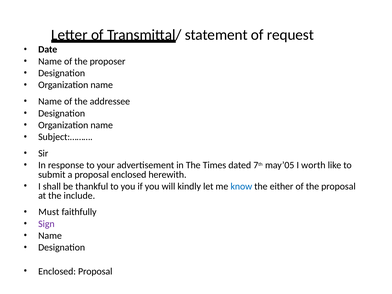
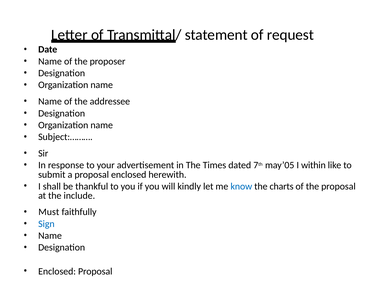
worth: worth -> within (313, 165)
either: either -> charts (282, 186)
Sign colour: purple -> blue (46, 224)
